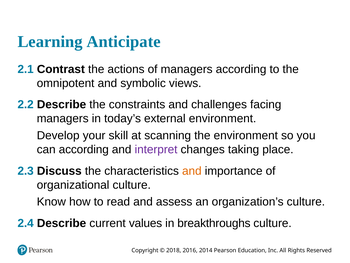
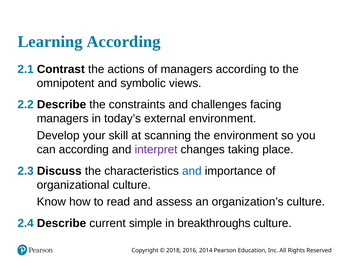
Learning Anticipate: Anticipate -> According (124, 41)
and colour: orange -> blue (192, 171)
values: values -> simple (146, 223)
